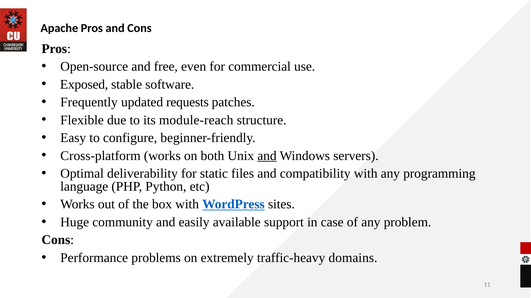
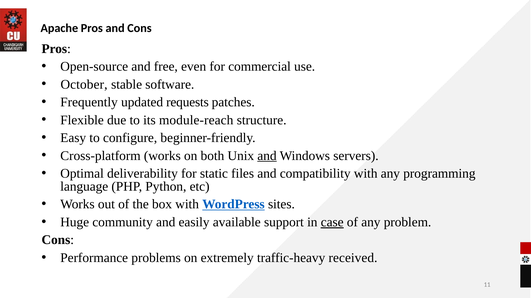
Exposed: Exposed -> October (84, 85)
case underline: none -> present (332, 223)
domains: domains -> received (353, 258)
